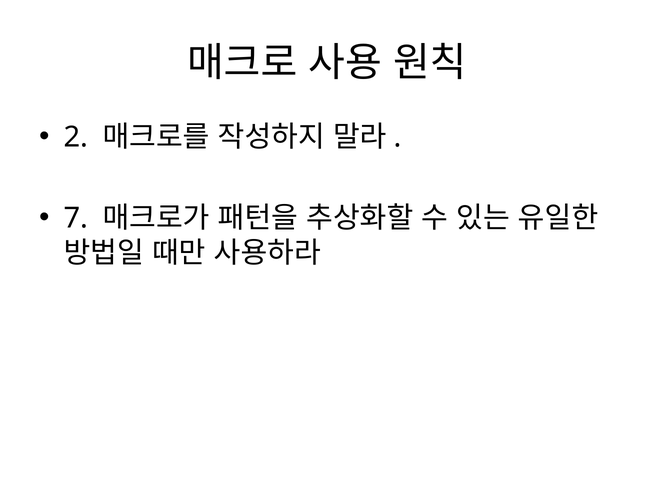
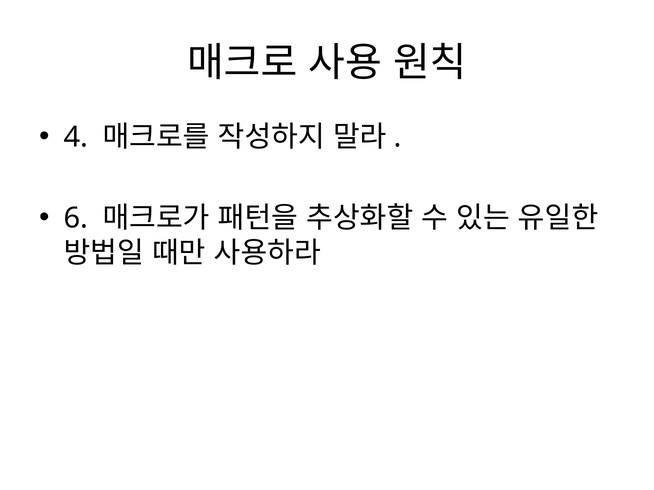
2: 2 -> 4 (76, 137)
7: 7 -> 6 (76, 219)
